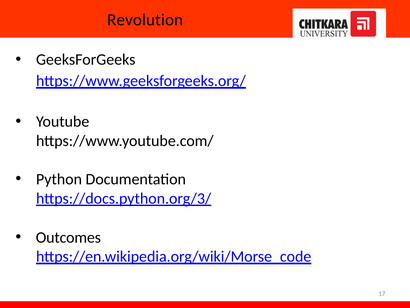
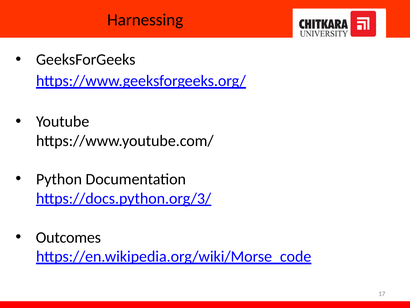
Revolution: Revolution -> Harnessing (145, 20)
